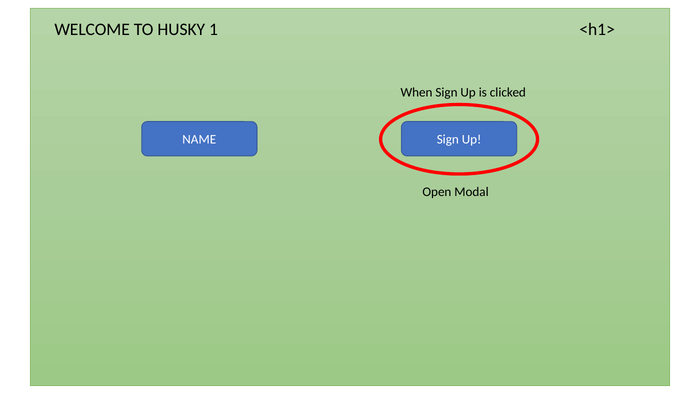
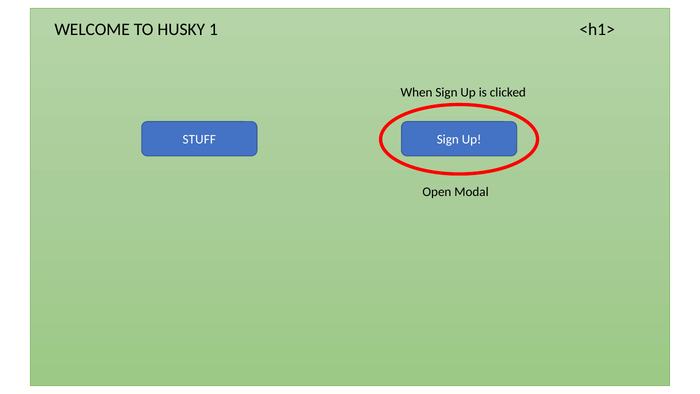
NAME: NAME -> STUFF (199, 140)
